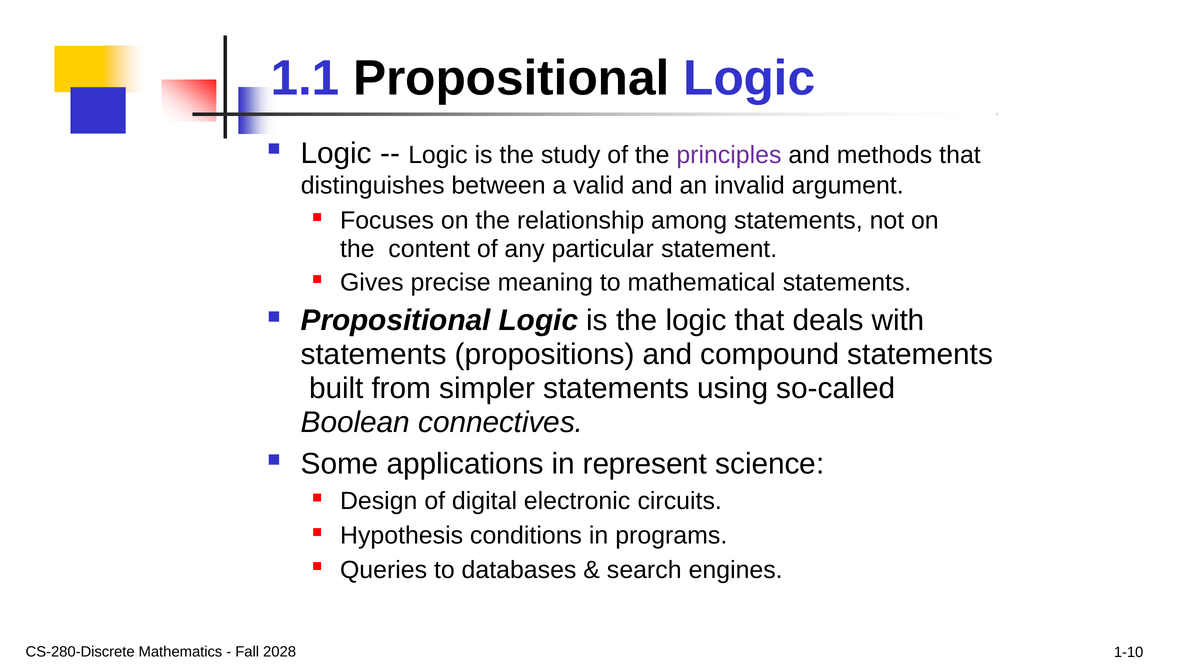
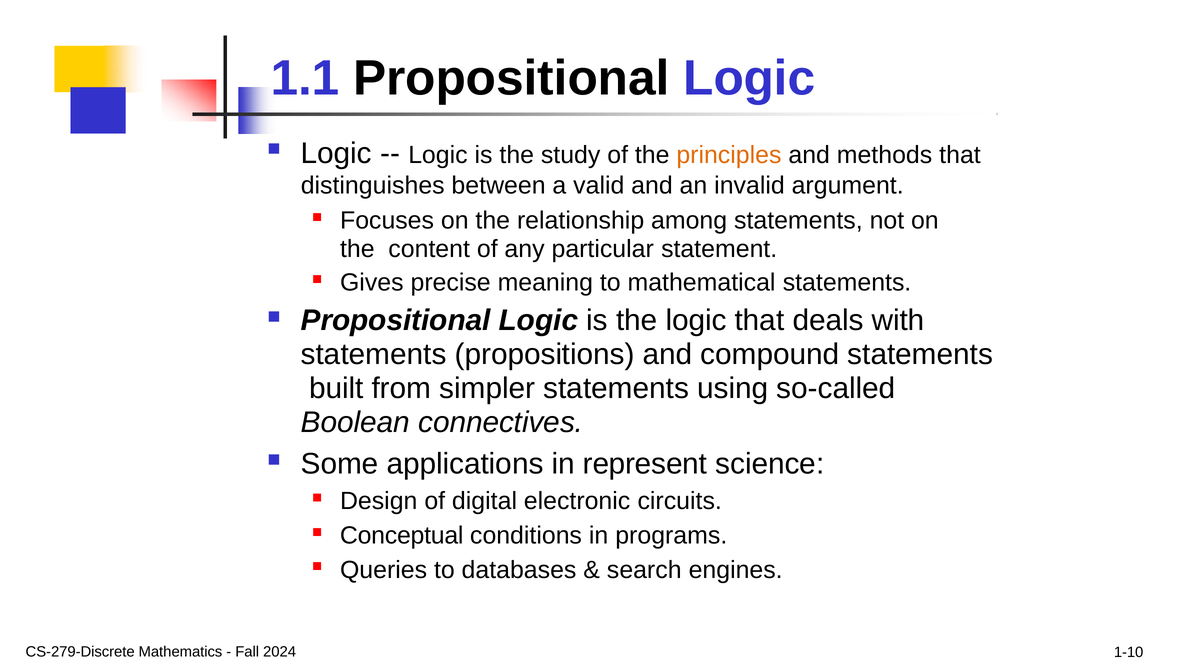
principles colour: purple -> orange (729, 155)
Hypothesis: Hypothesis -> Conceptual (402, 536)
CS-280-Discrete: CS-280-Discrete -> CS-279-Discrete (80, 652)
2028: 2028 -> 2024 (280, 652)
